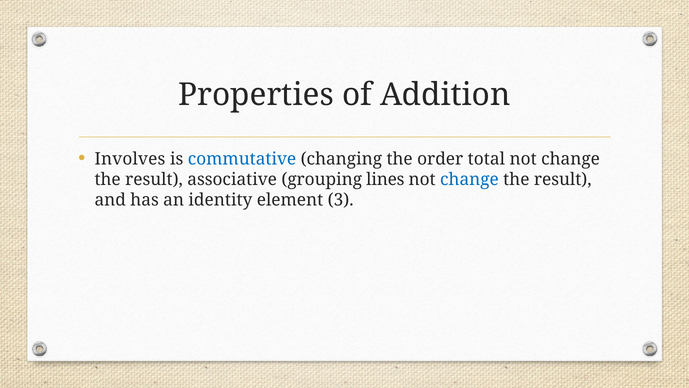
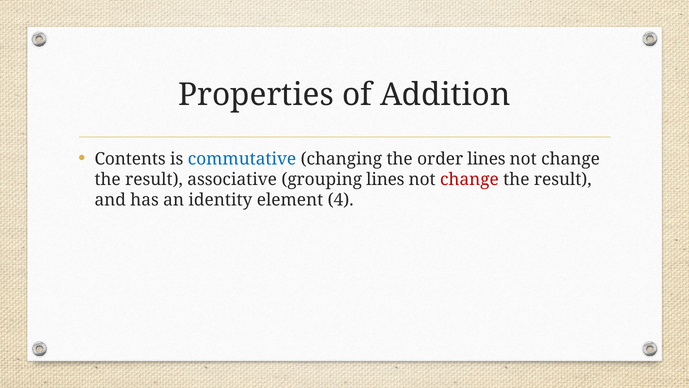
Involves: Involves -> Contents (130, 159)
order total: total -> lines (486, 159)
change colour: blue -> red (469, 179)
3: 3 -> 4 (341, 200)
